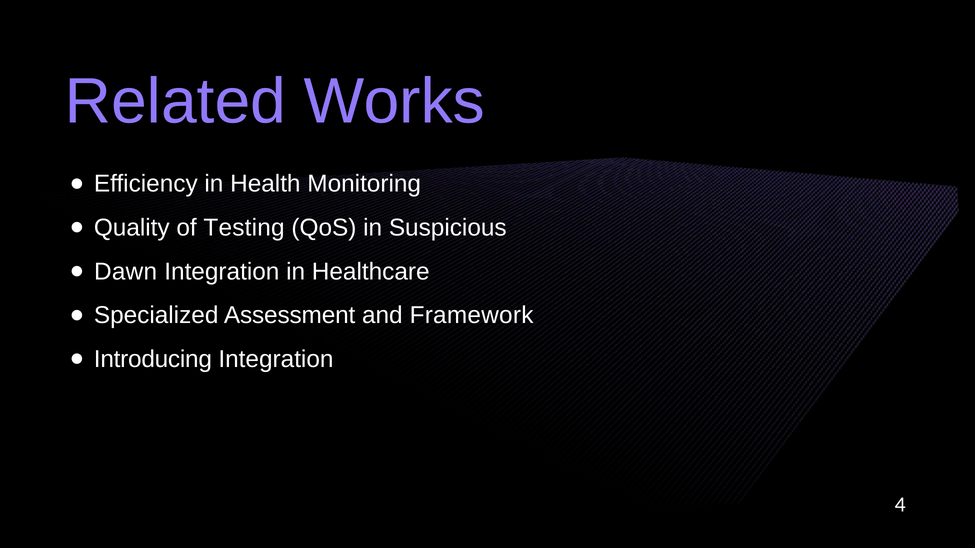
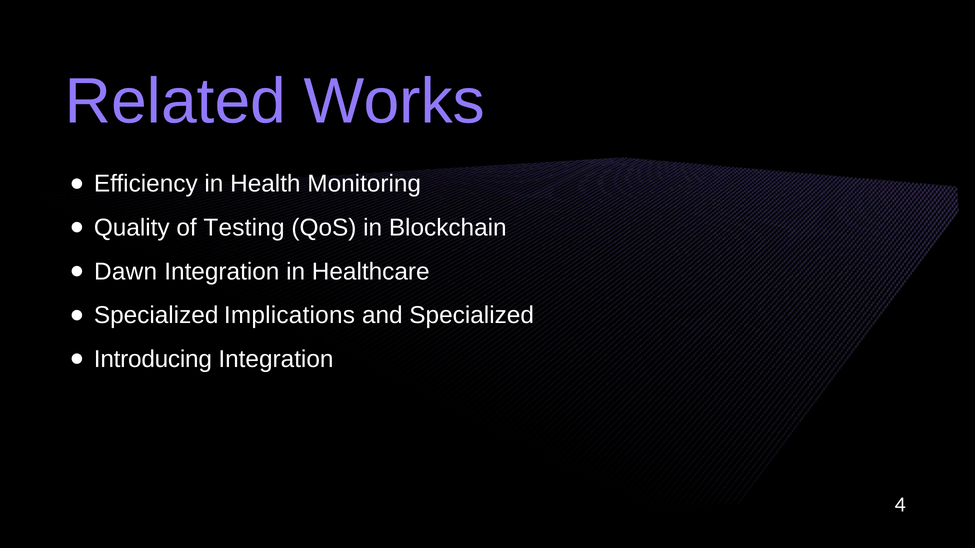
Suspicious: Suspicious -> Blockchain (448, 228)
Assessment: Assessment -> Implications (289, 316)
and Framework: Framework -> Specialized (472, 316)
